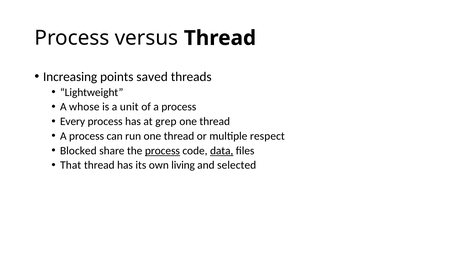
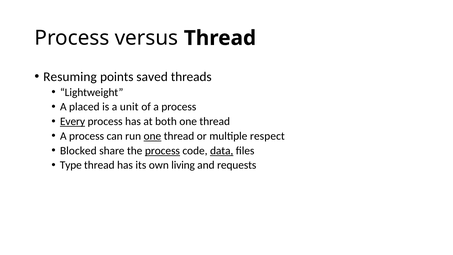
Increasing: Increasing -> Resuming (70, 77)
whose: whose -> placed (84, 107)
Every underline: none -> present (73, 121)
grep: grep -> both (166, 121)
one underline: none -> present (152, 136)
That: That -> Type (71, 165)
selected: selected -> requests (237, 165)
